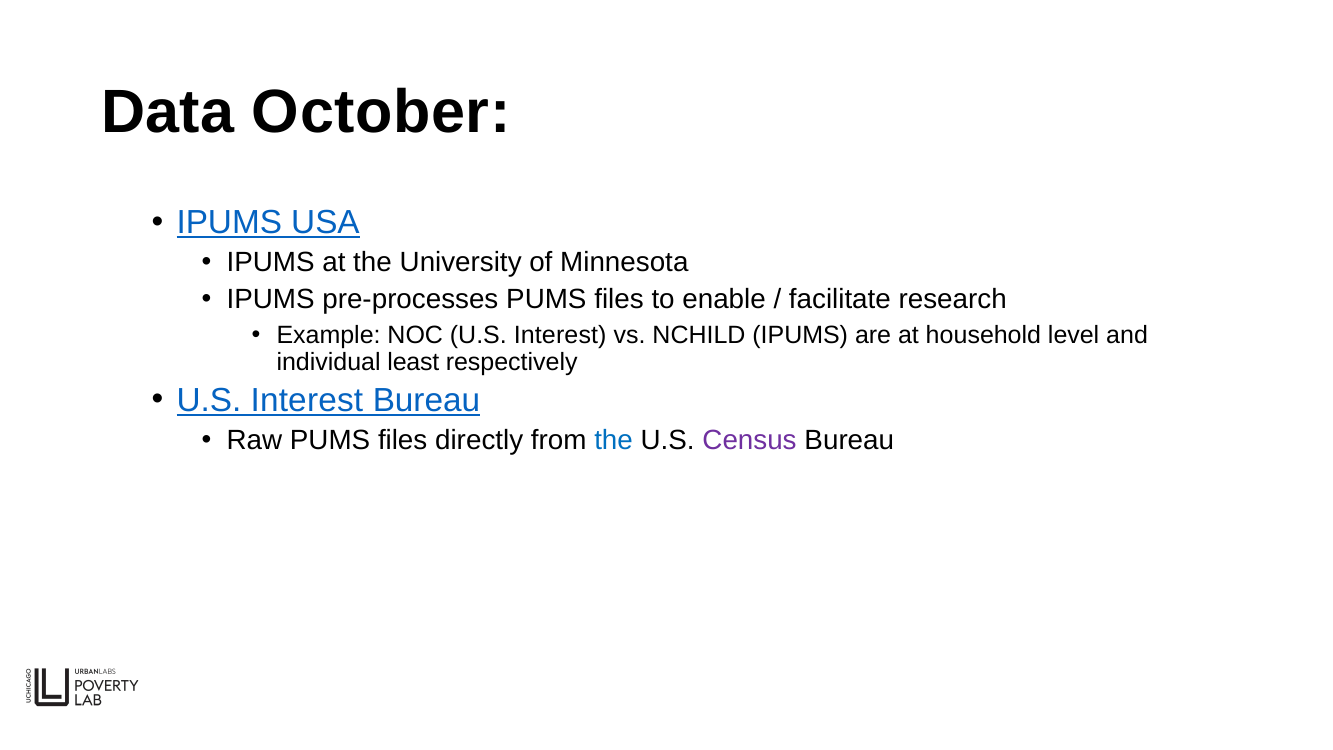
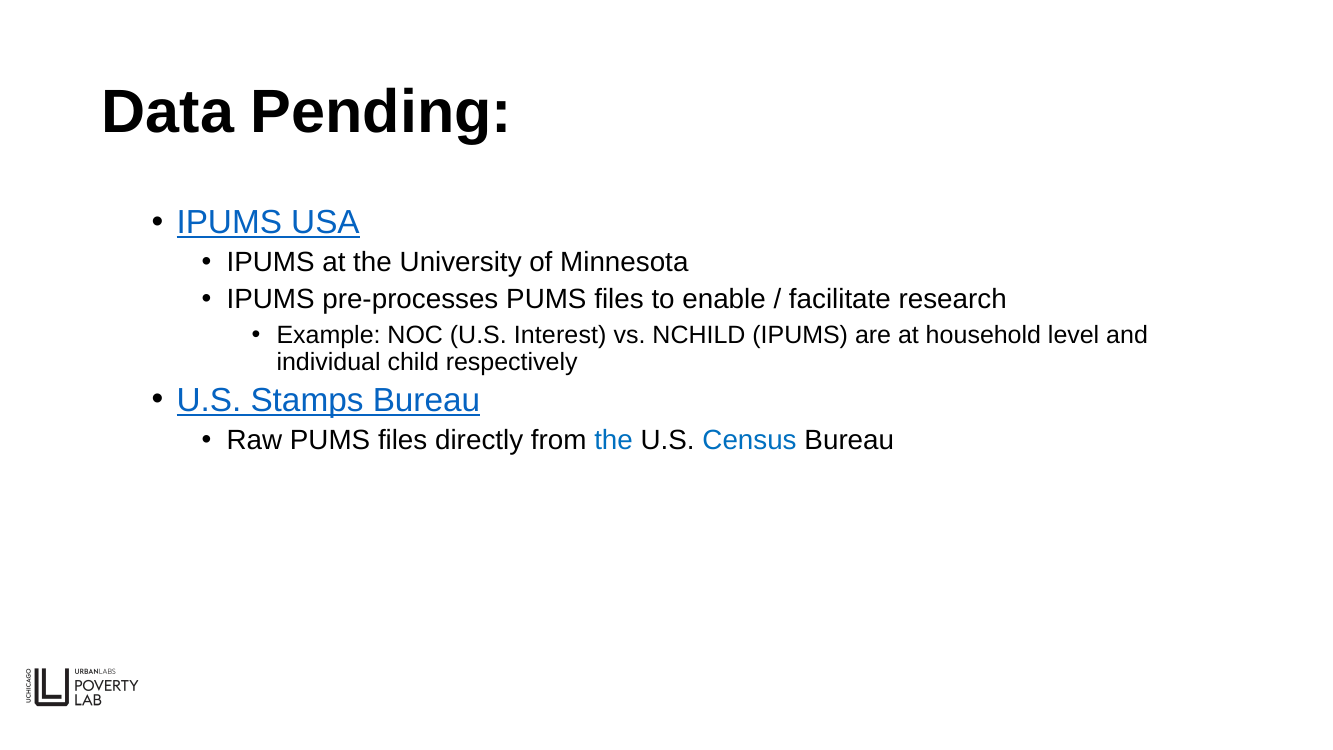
October: October -> Pending (382, 112)
least: least -> child (413, 362)
Interest: Interest -> Stamps (307, 400)
Census colour: purple -> blue (750, 440)
